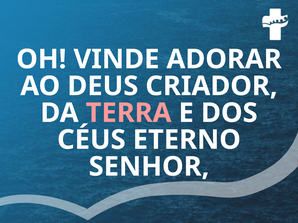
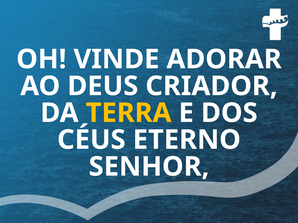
TERRA colour: pink -> yellow (129, 113)
